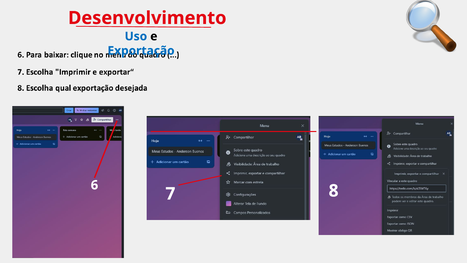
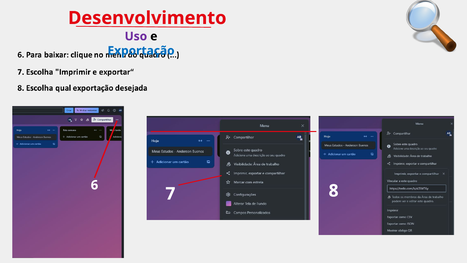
Uso colour: blue -> purple (136, 36)
